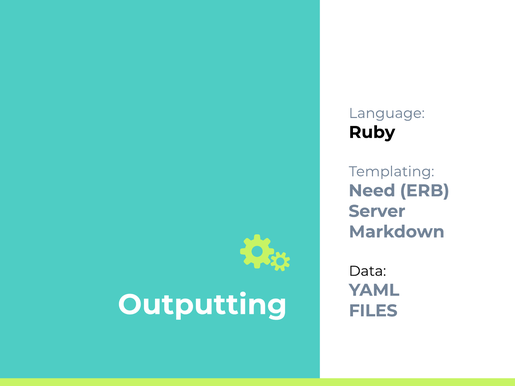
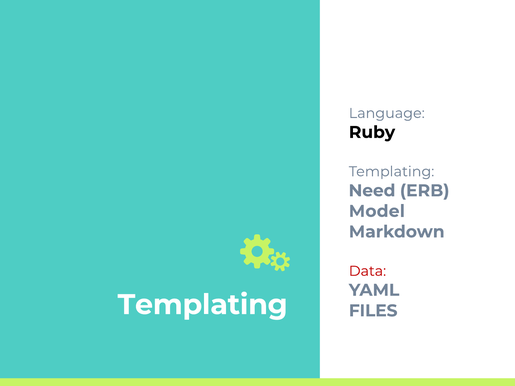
Server: Server -> Model (377, 211)
Data colour: black -> red (367, 271)
Outputting: Outputting -> Templating (203, 305)
